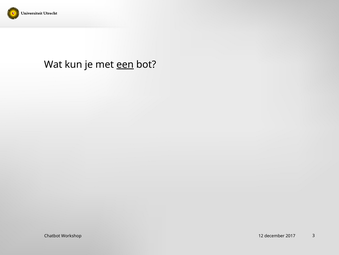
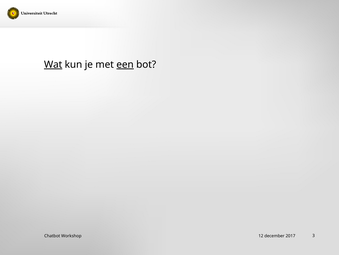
Wat underline: none -> present (53, 64)
